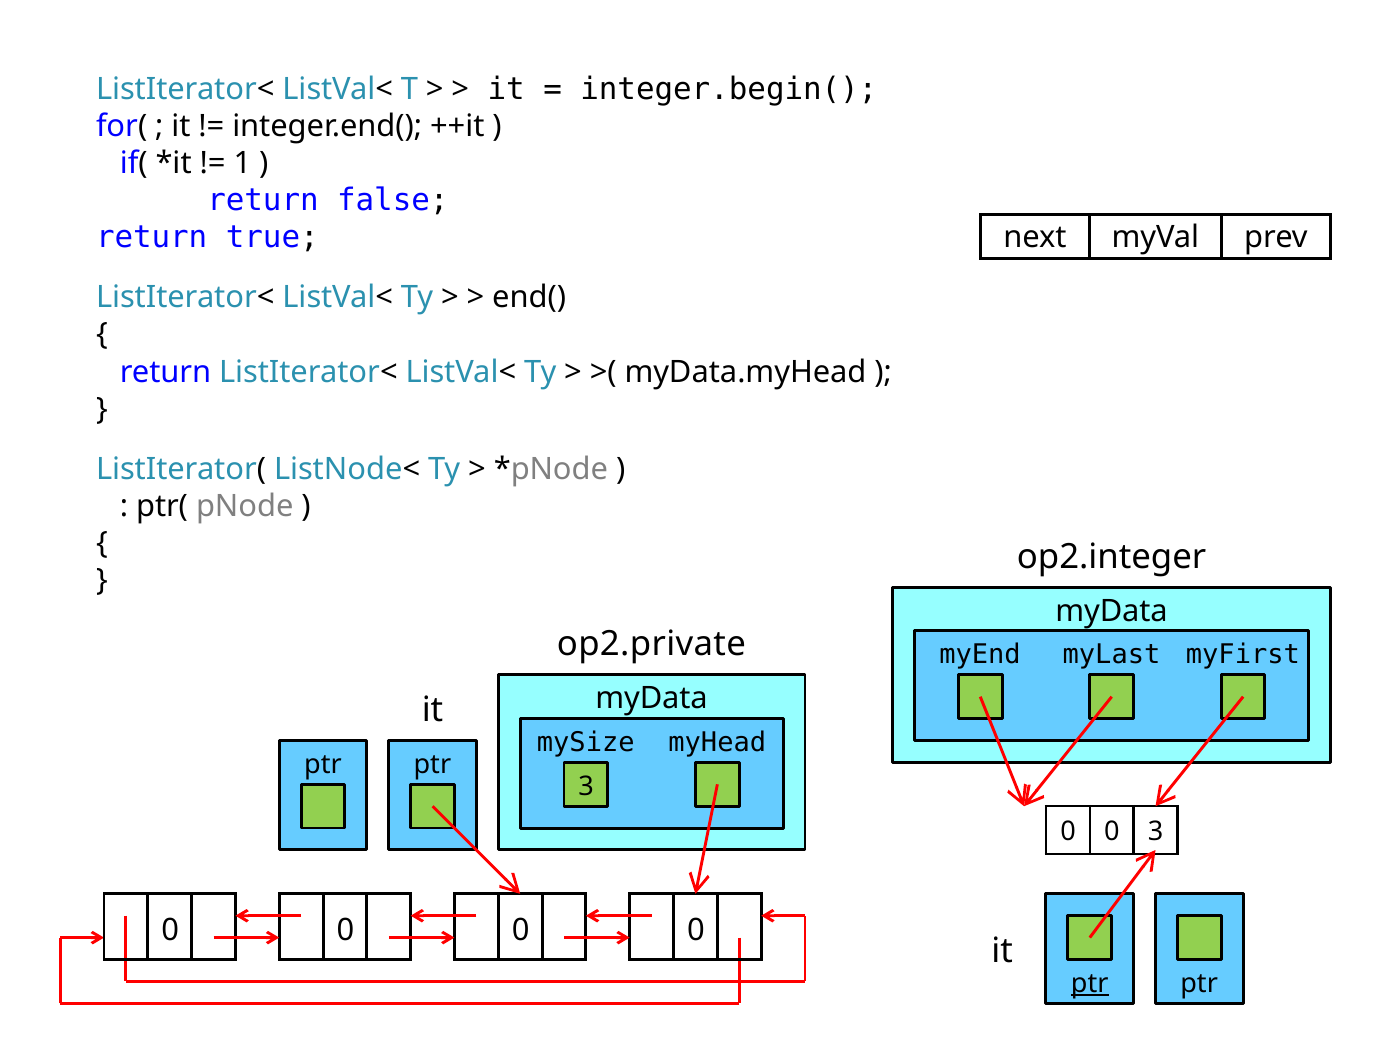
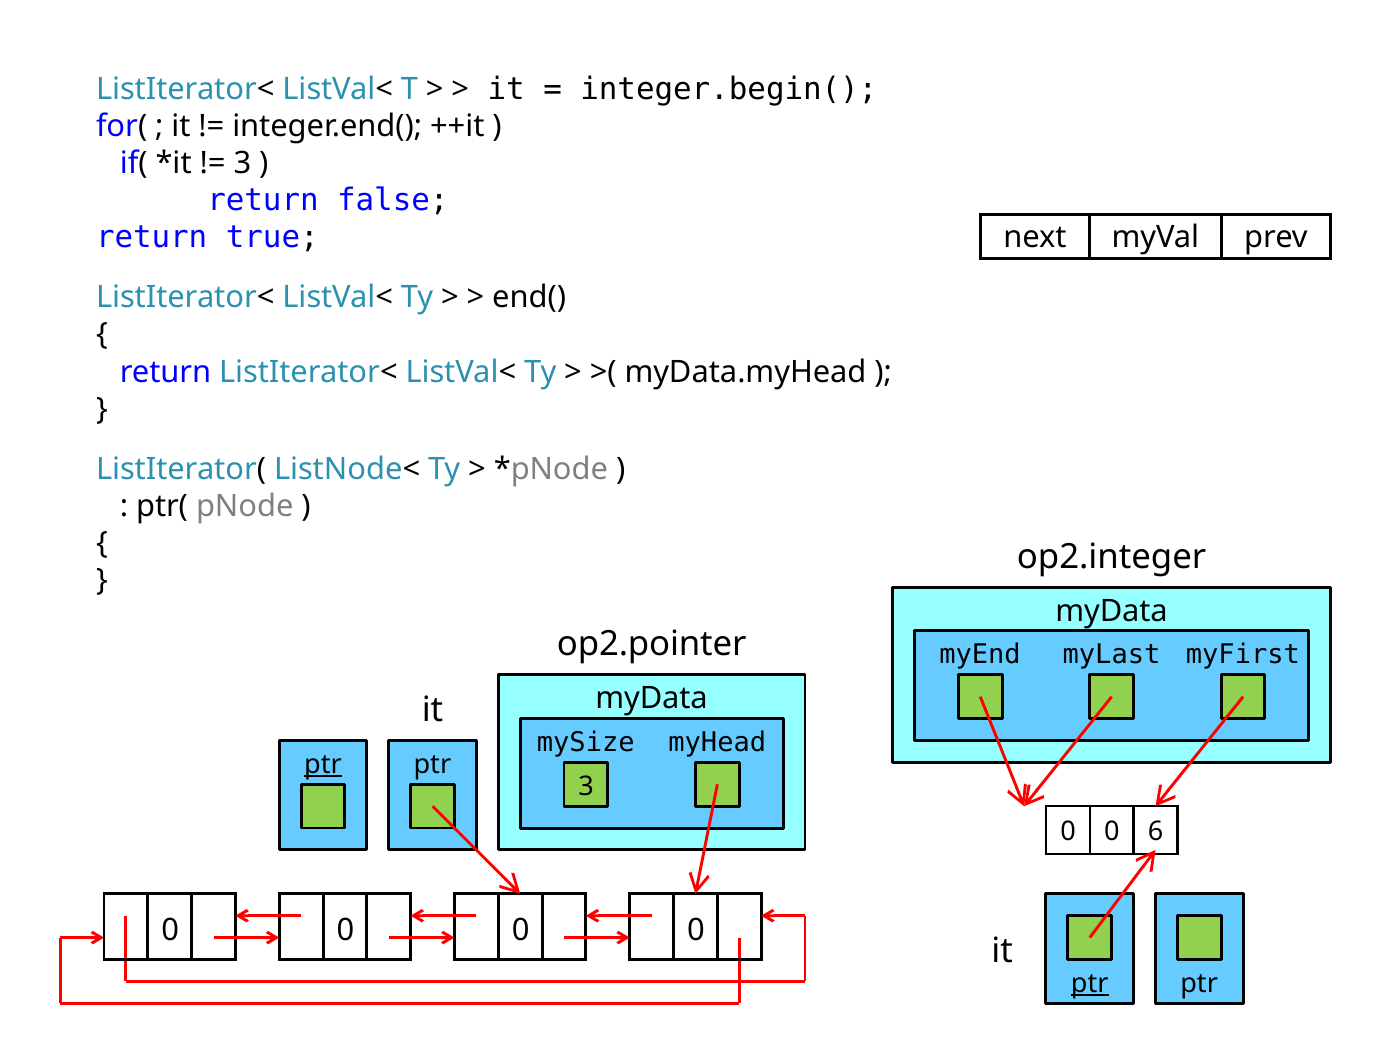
1: 1 -> 3 (242, 163)
op2.private: op2.private -> op2.pointer (652, 644)
ptr underline: none -> present (323, 764)
0 3: 3 -> 6 (1156, 832)
